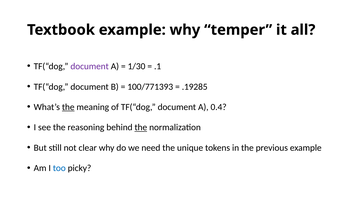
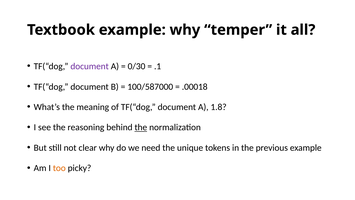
1/30: 1/30 -> 0/30 (137, 66)
100/771393: 100/771393 -> 100/587000 (150, 87)
.19285: .19285 -> .00018 (195, 87)
the underline: present -> none (68, 107)
0.4: 0.4 -> 1.8 (219, 107)
too colour: blue -> orange (59, 168)
